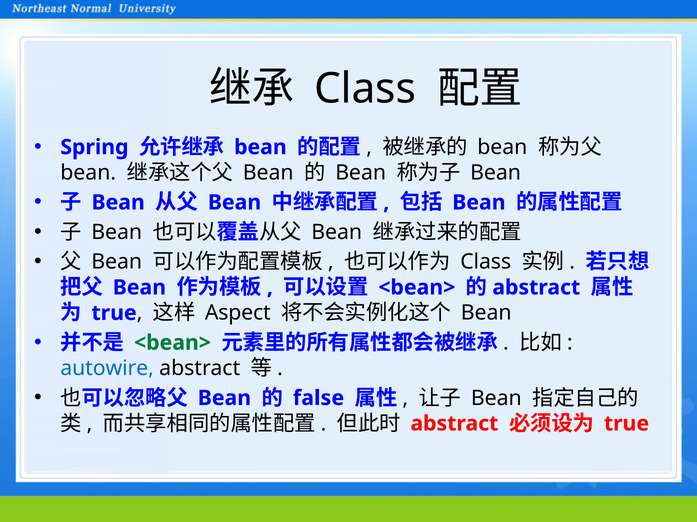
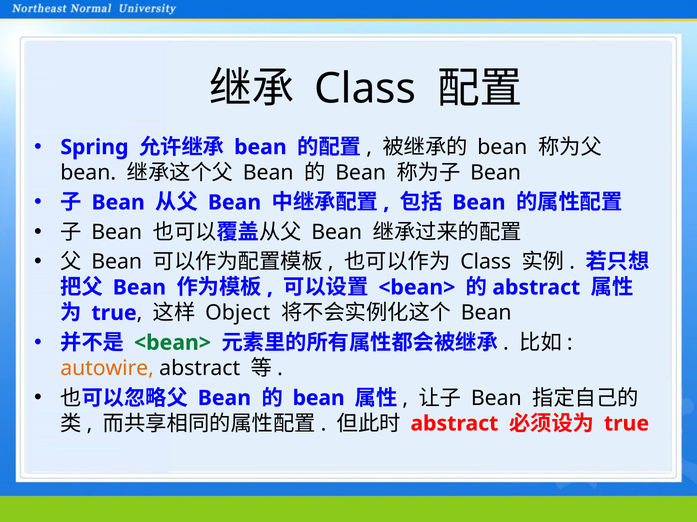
Aspect: Aspect -> Object (238, 313)
autowire colour: blue -> orange (107, 369)
false: false -> bean (319, 399)
